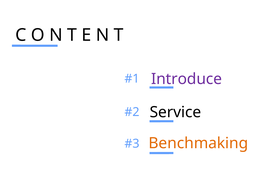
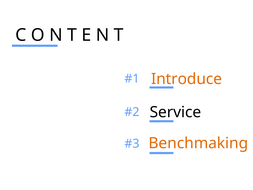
Introduce colour: purple -> orange (187, 79)
